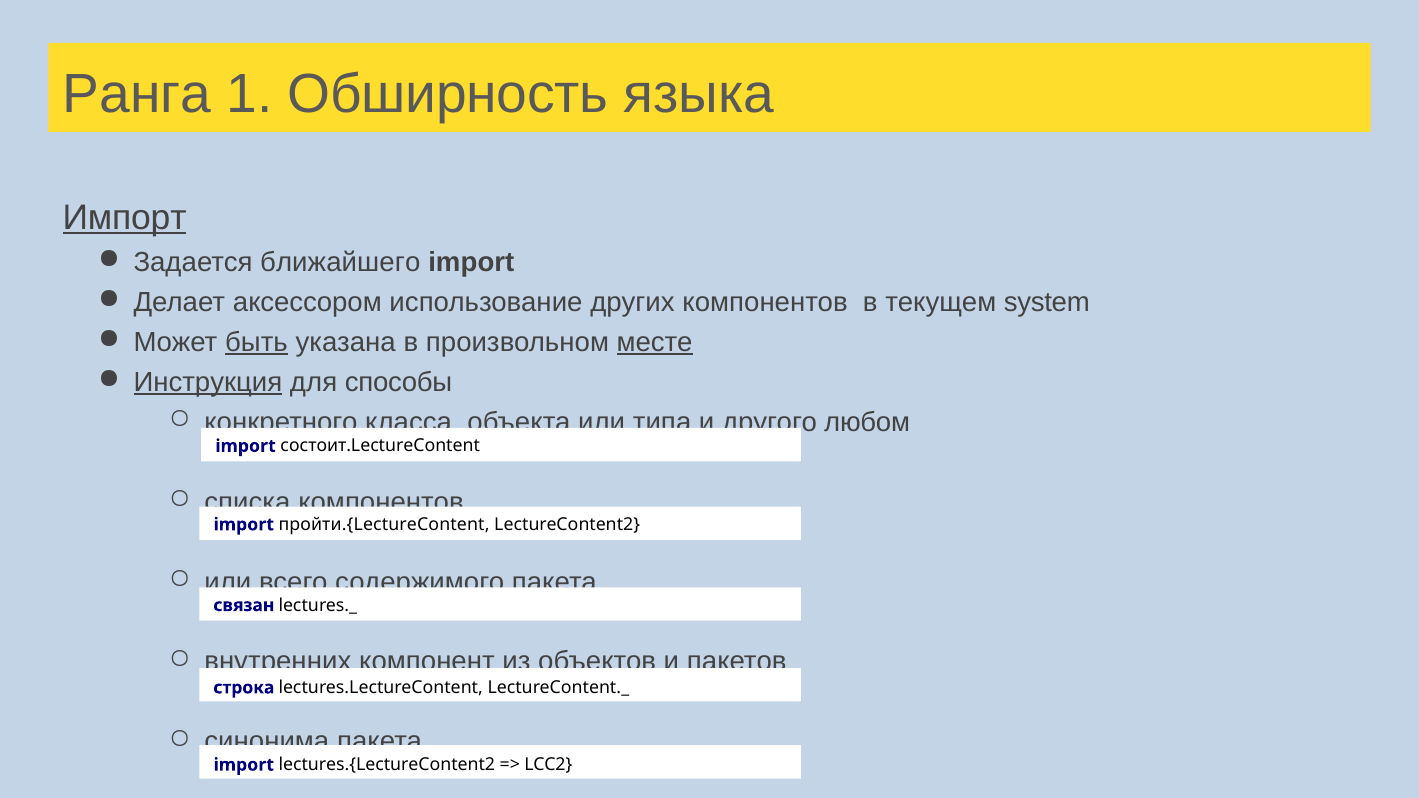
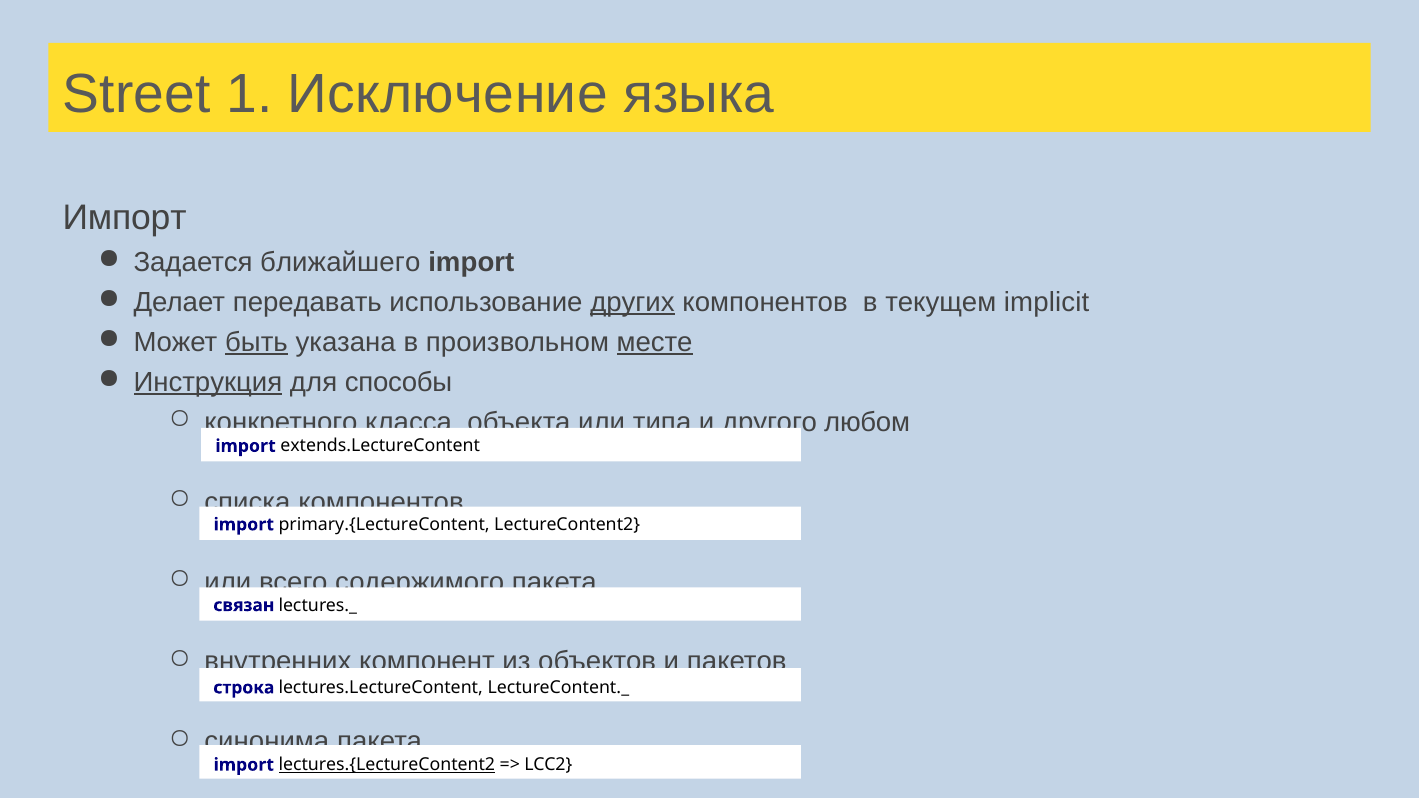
Ранга: Ранга -> Street (137, 94)
Обширность: Обширность -> Исключение (448, 94)
Импорт underline: present -> none (125, 218)
аксессором: аксессором -> передавать (307, 302)
других underline: none -> present (632, 302)
system: system -> implicit (1047, 302)
состоит.LectureContent: состоит.LectureContent -> extends.LectureContent (380, 446)
пройти.{LectureContent: пройти.{LectureContent -> primary.{LectureContent (384, 525)
lectures.{LectureContent2 underline: none -> present (387, 765)
